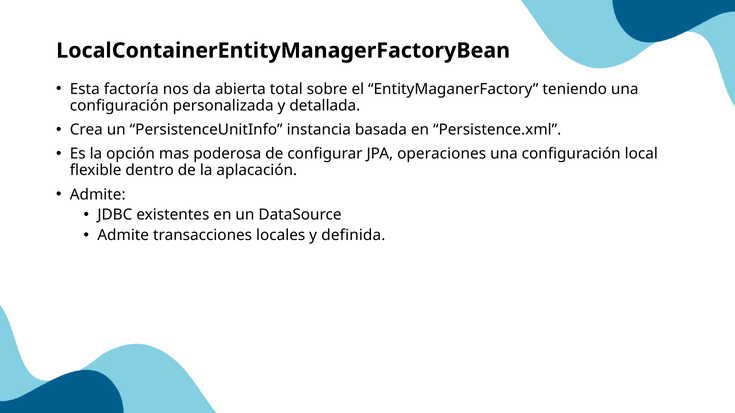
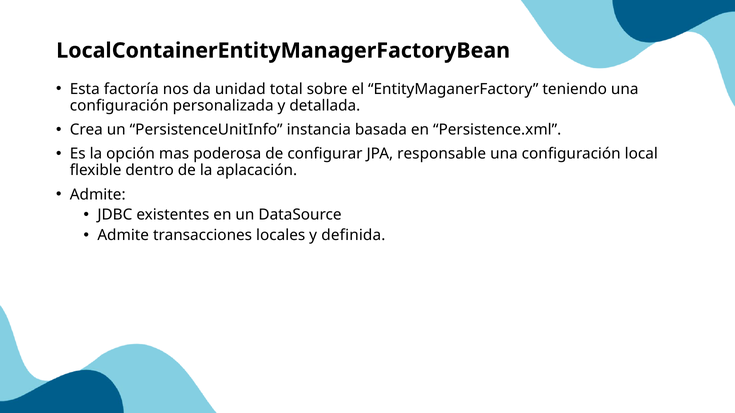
abierta: abierta -> unidad (240, 89)
operaciones: operaciones -> responsable (442, 154)
